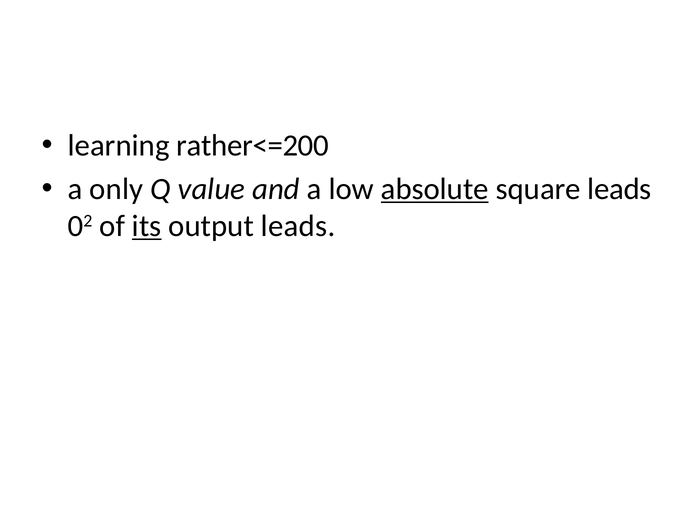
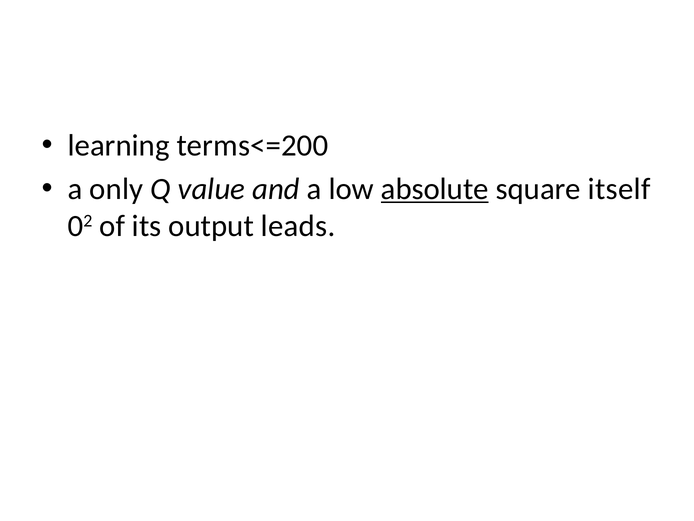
rather<=200: rather<=200 -> terms<=200 (252, 146)
square leads: leads -> itself (619, 189)
its underline: present -> none (147, 226)
